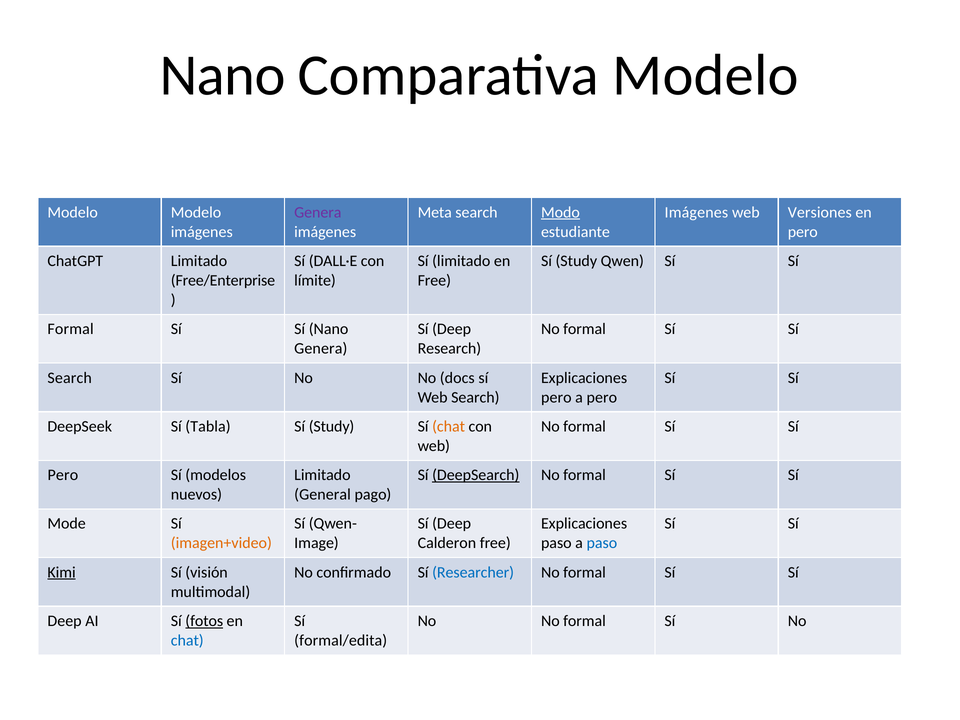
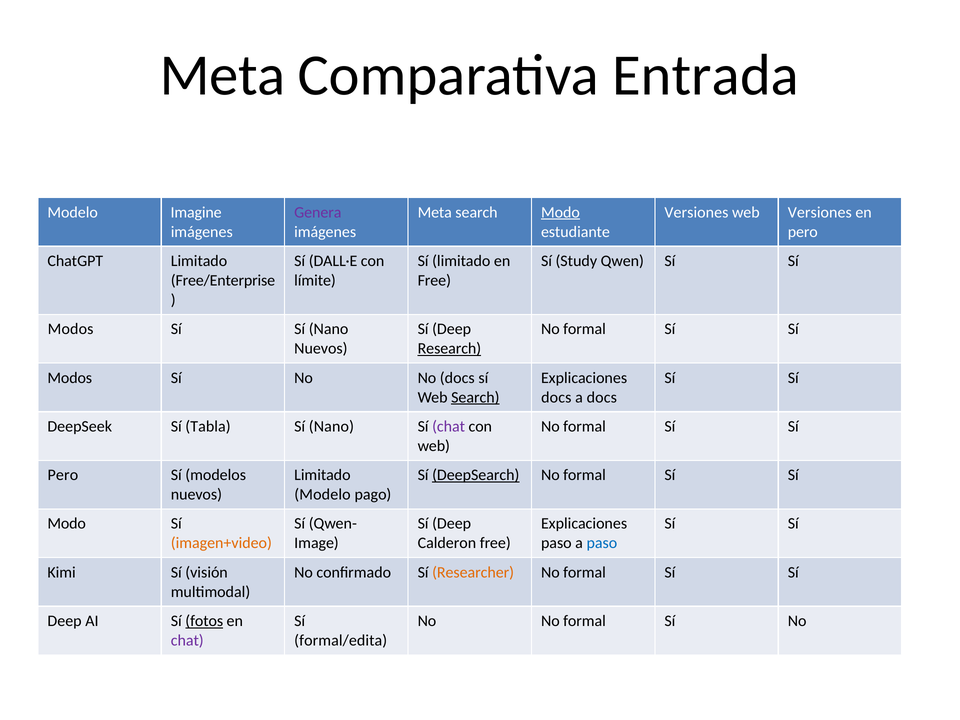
Nano: Nano -> Meta (223, 75)
Comparativa Modelo: Modelo -> Entrada (706, 75)
Modelo: Modelo -> Imagine (196, 212)
Imágenes: Imágenes -> Versiones (696, 212)
Formal: Formal -> Modos (71, 329)
Genera: Genera -> Nuevos (321, 349)
Research underline: none -> present (449, 349)
Search: Search -> Modos (70, 378)
Search underline: none -> present (475, 397)
pero: pero -> docs (556, 397)
a pero: pero -> docs (602, 397)
Study: Study -> Nano (331, 426)
chat colour: orange -> purple (449, 426)
General: General -> Modelo (322, 495)
Mode: Mode -> Modo (67, 524)
Kimi underline: present -> none (62, 572)
Researcher colour: blue -> orange (473, 572)
chat colour: blue -> purple (187, 640)
